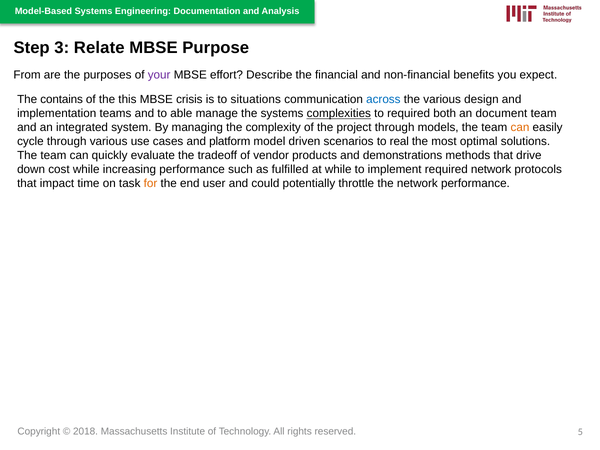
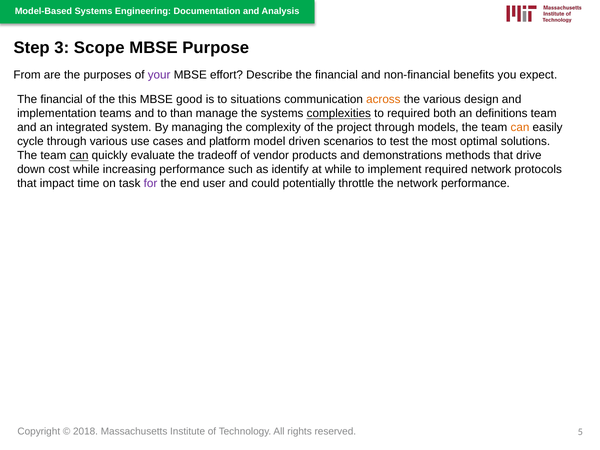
Relate: Relate -> Scope (99, 48)
contains: contains -> financial (62, 100)
crisis: crisis -> good (189, 100)
across colour: blue -> orange (383, 100)
able: able -> than (181, 114)
document: document -> definitions (501, 114)
real: real -> test (399, 142)
can underline: none -> present (79, 156)
fulfilled: fulfilled -> identify (290, 170)
for colour: orange -> purple (151, 184)
